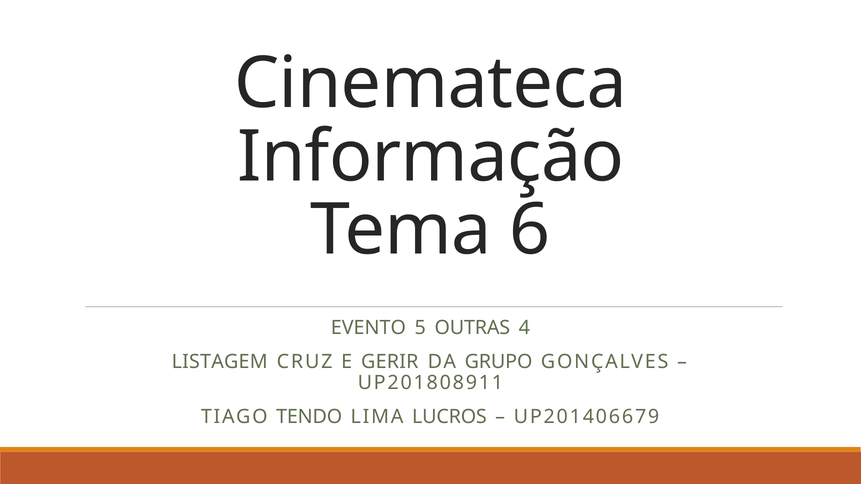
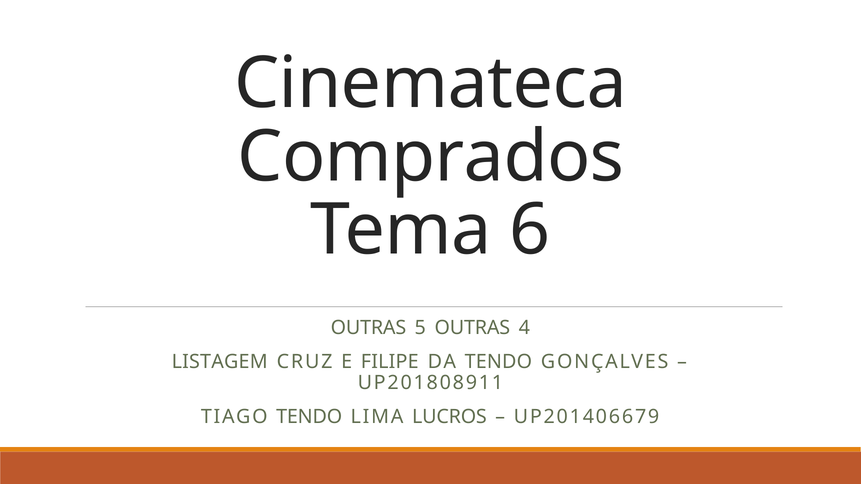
Informação: Informação -> Comprados (431, 157)
EVENTO: EVENTO -> OUTRAS (368, 328)
GERIR: GERIR -> FILIPE (390, 362)
DA GRUPO: GRUPO -> TENDO (498, 362)
